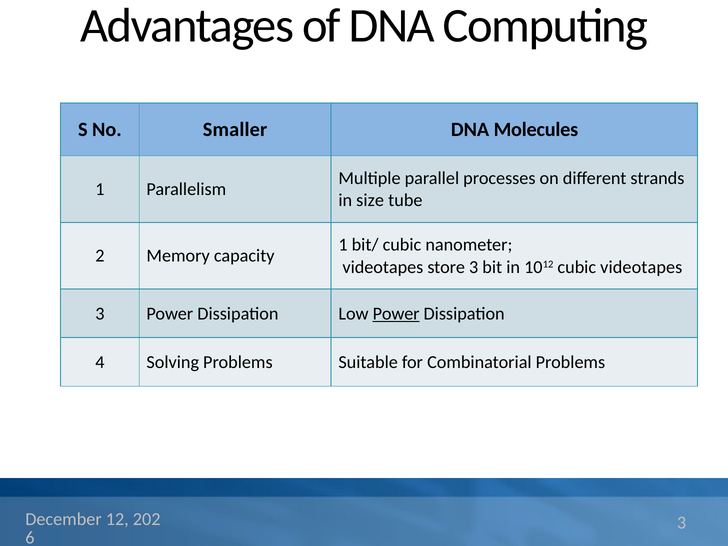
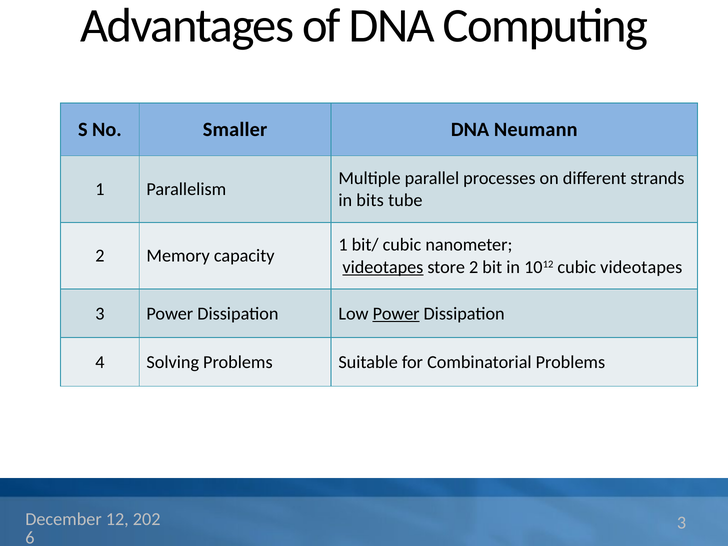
Molecules: Molecules -> Neumann (536, 130)
size: size -> bits (370, 200)
videotapes underline: none -> present (383, 267)
store 3: 3 -> 2 (474, 267)
